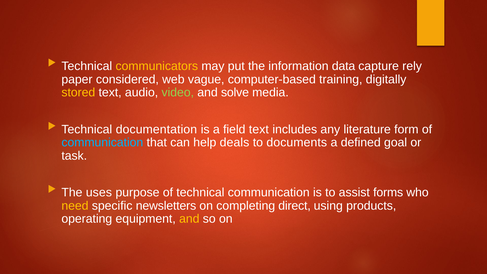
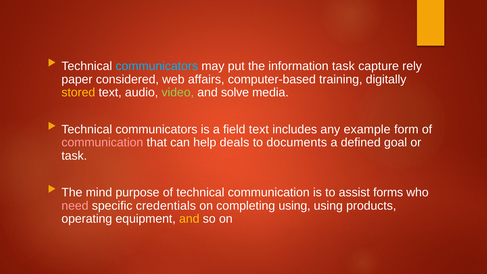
communicators colour: yellow -> light blue (157, 66)
information data: data -> task (343, 66)
vague: vague -> affairs (206, 79)
documentation: documentation -> communicators (157, 129)
literature: literature -> example (367, 129)
communication colour: light blue -> pink (102, 143)
uses: uses -> mind (99, 193)
need colour: yellow -> pink (75, 206)
newsletters: newsletters -> credentials (166, 206)
completing direct: direct -> using (295, 206)
